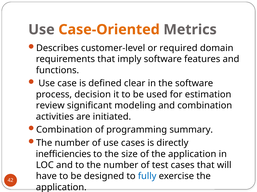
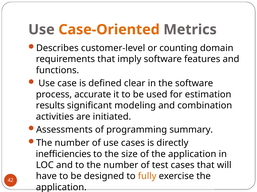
required: required -> counting (179, 48)
decision: decision -> accurate (93, 95)
review: review -> results (50, 106)
Combination: Combination -> Assessments (64, 130)
fully colour: blue -> orange (147, 177)
